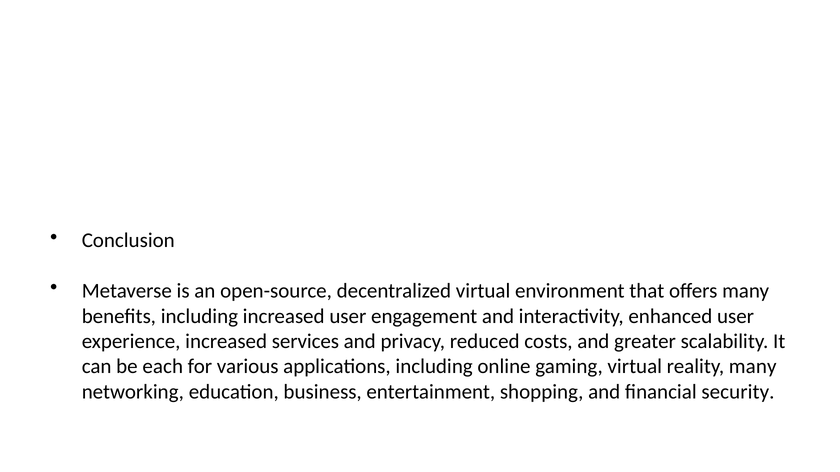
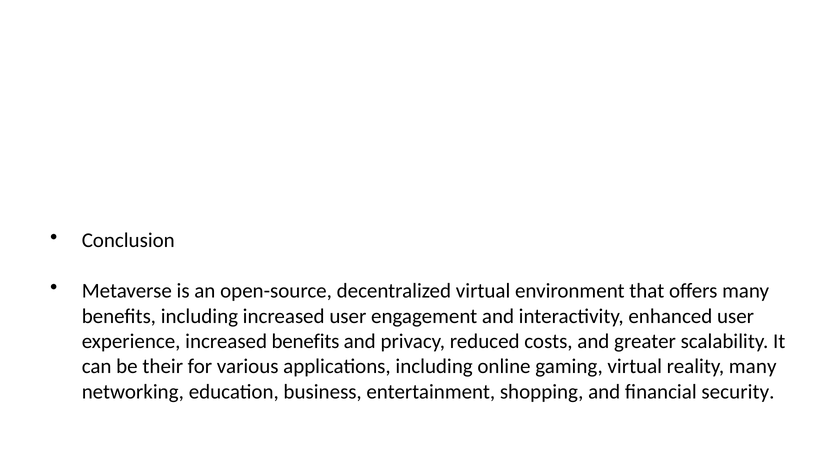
increased services: services -> benefits (305, 342)
each: each -> their (163, 367)
